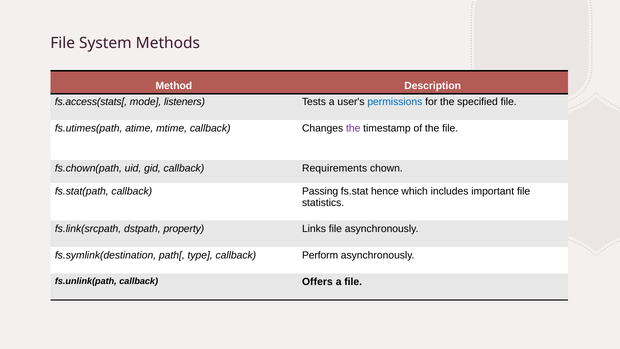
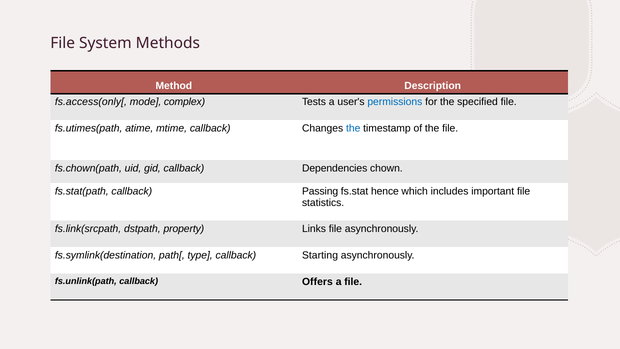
fs.access(stats[: fs.access(stats[ -> fs.access(only[ (91, 102)
listeners: listeners -> complex (184, 102)
the colour: purple -> blue (353, 128)
Requirements: Requirements -> Dependencies (335, 168)
Perform: Perform -> Starting (320, 255)
